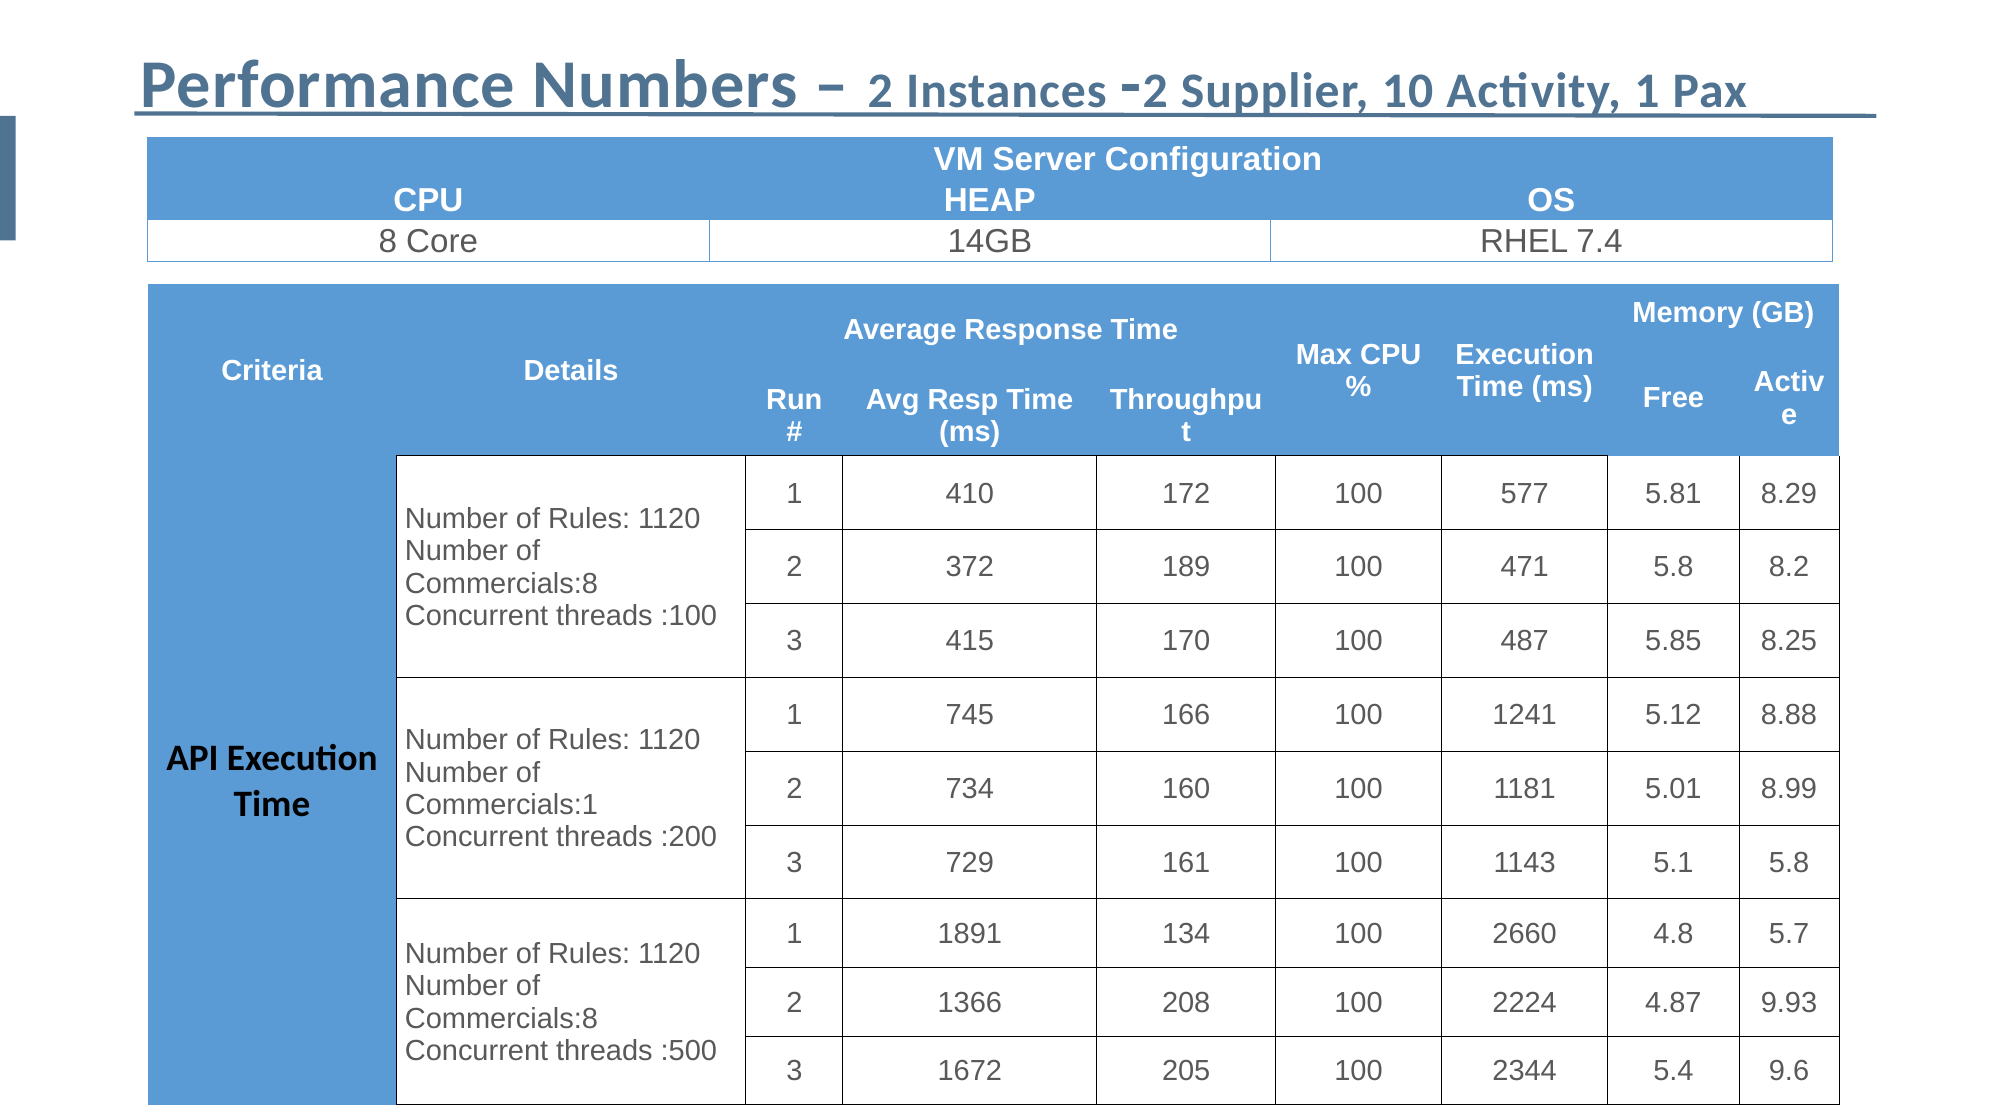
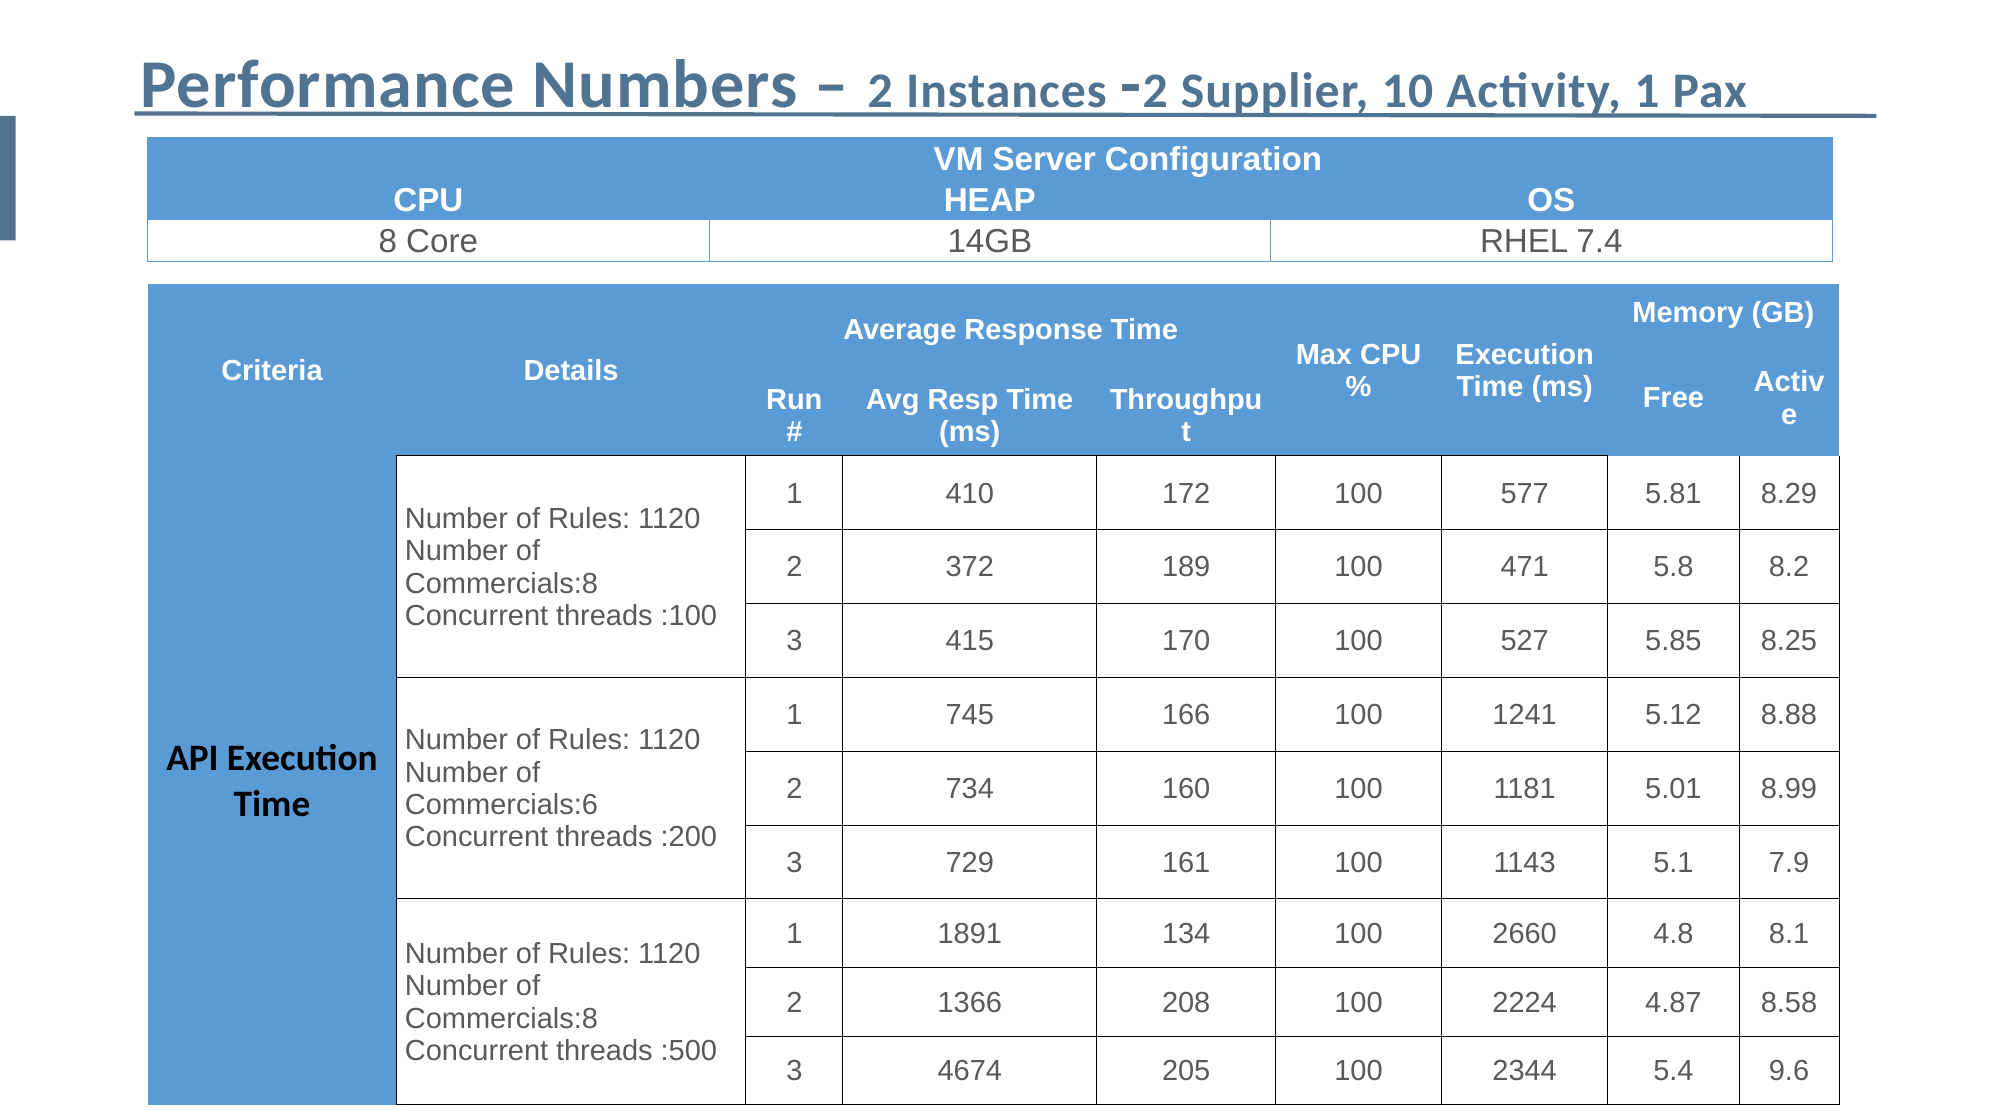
487: 487 -> 527 (1525, 641)
Commercials:1: Commercials:1 -> Commercials:6 (502, 805)
5.1 5.8: 5.8 -> 7.9 (1789, 863)
5.7: 5.7 -> 8.1 (1789, 934)
9.93: 9.93 -> 8.58 (1789, 1002)
1672: 1672 -> 4674 (970, 1071)
